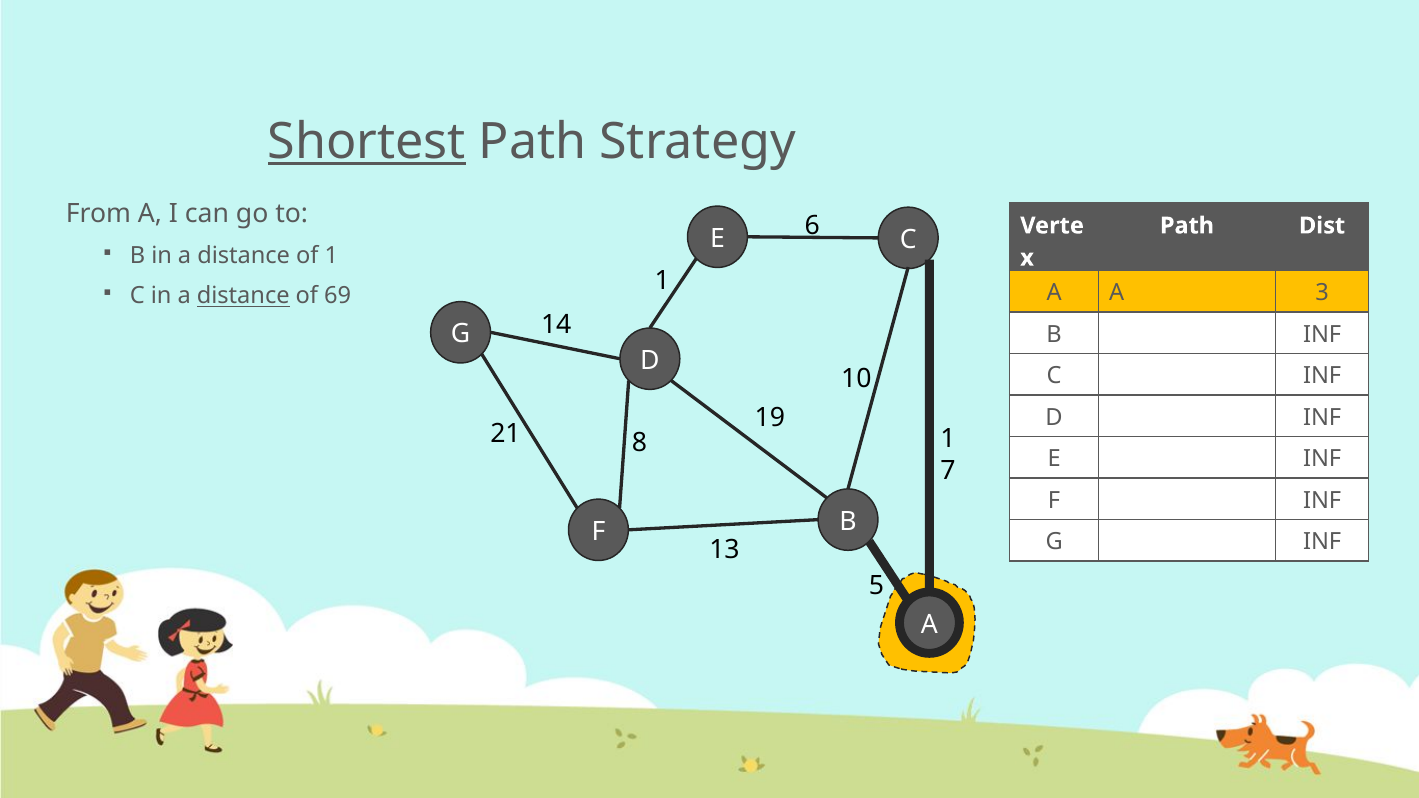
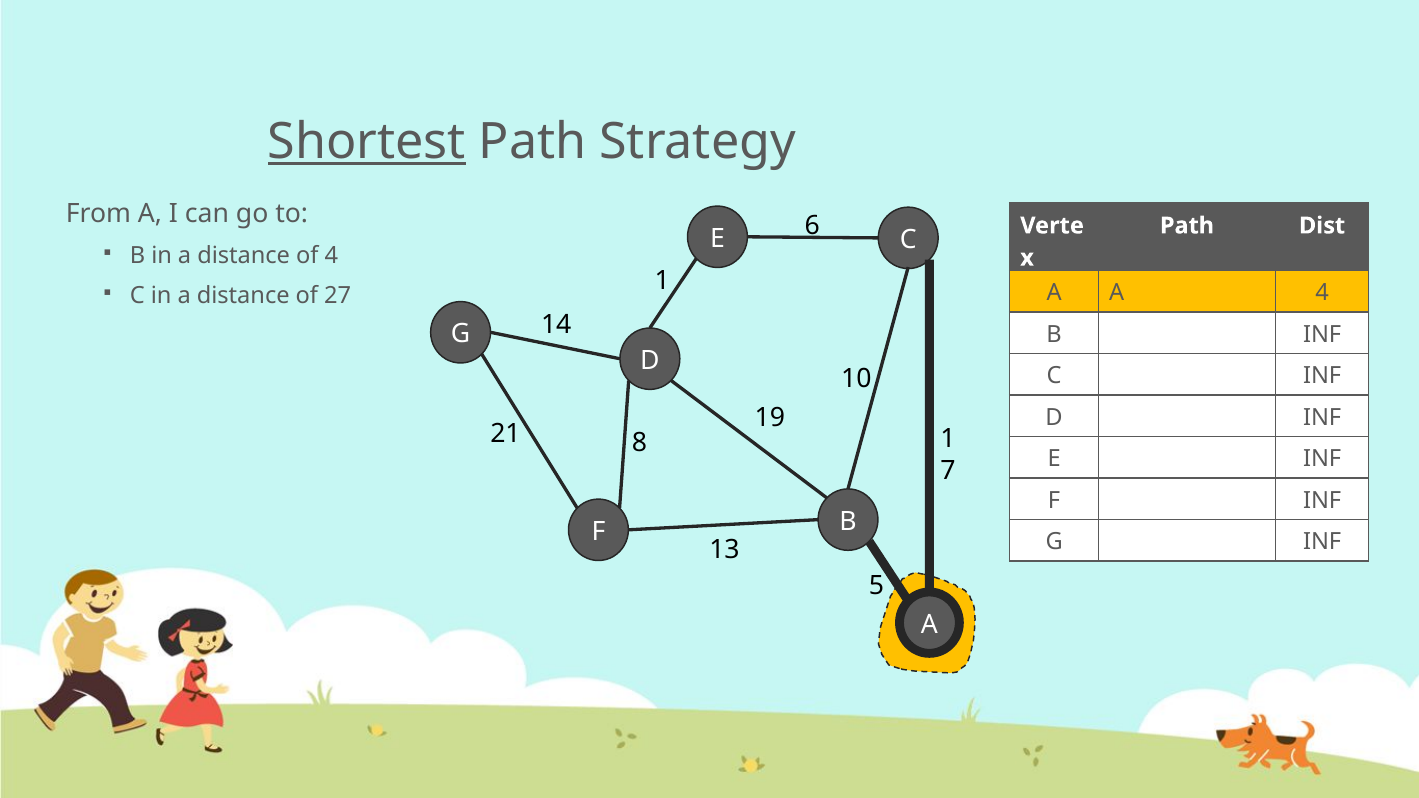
of 1: 1 -> 4 (331, 256)
distance underline: present -> none (243, 296)
69: 69 -> 27 (338, 296)
A 3: 3 -> 4 (1322, 293)
